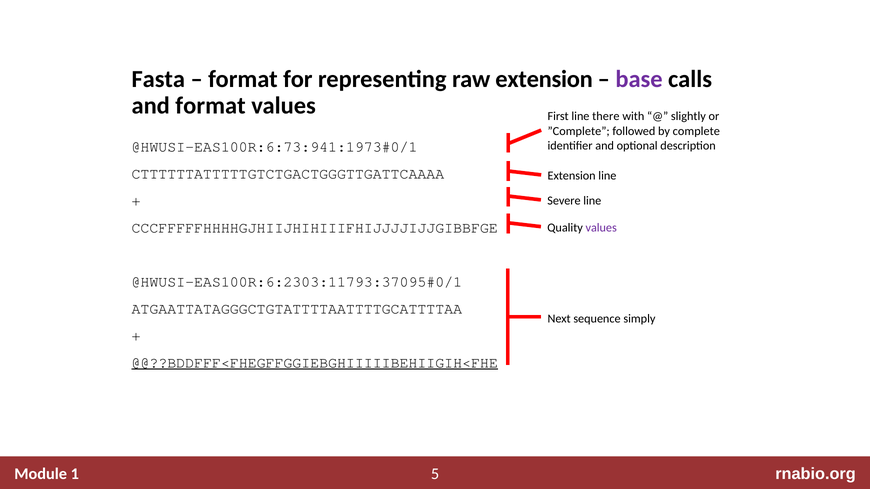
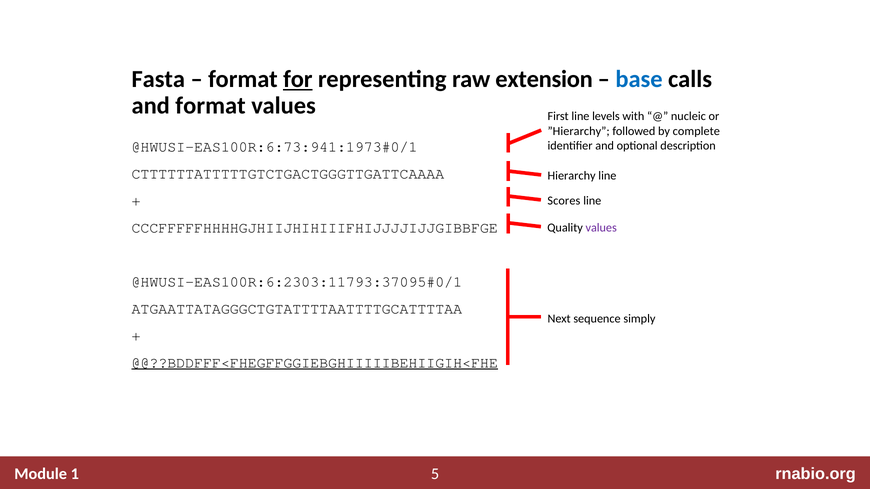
for underline: none -> present (298, 79)
base colour: purple -> blue (639, 79)
there: there -> levels (606, 116)
slightly: slightly -> nucleic (688, 116)
”Complete: ”Complete -> ”Hierarchy (579, 131)
Extension: Extension -> Hierarchy (572, 176)
Severe: Severe -> Scores (564, 201)
